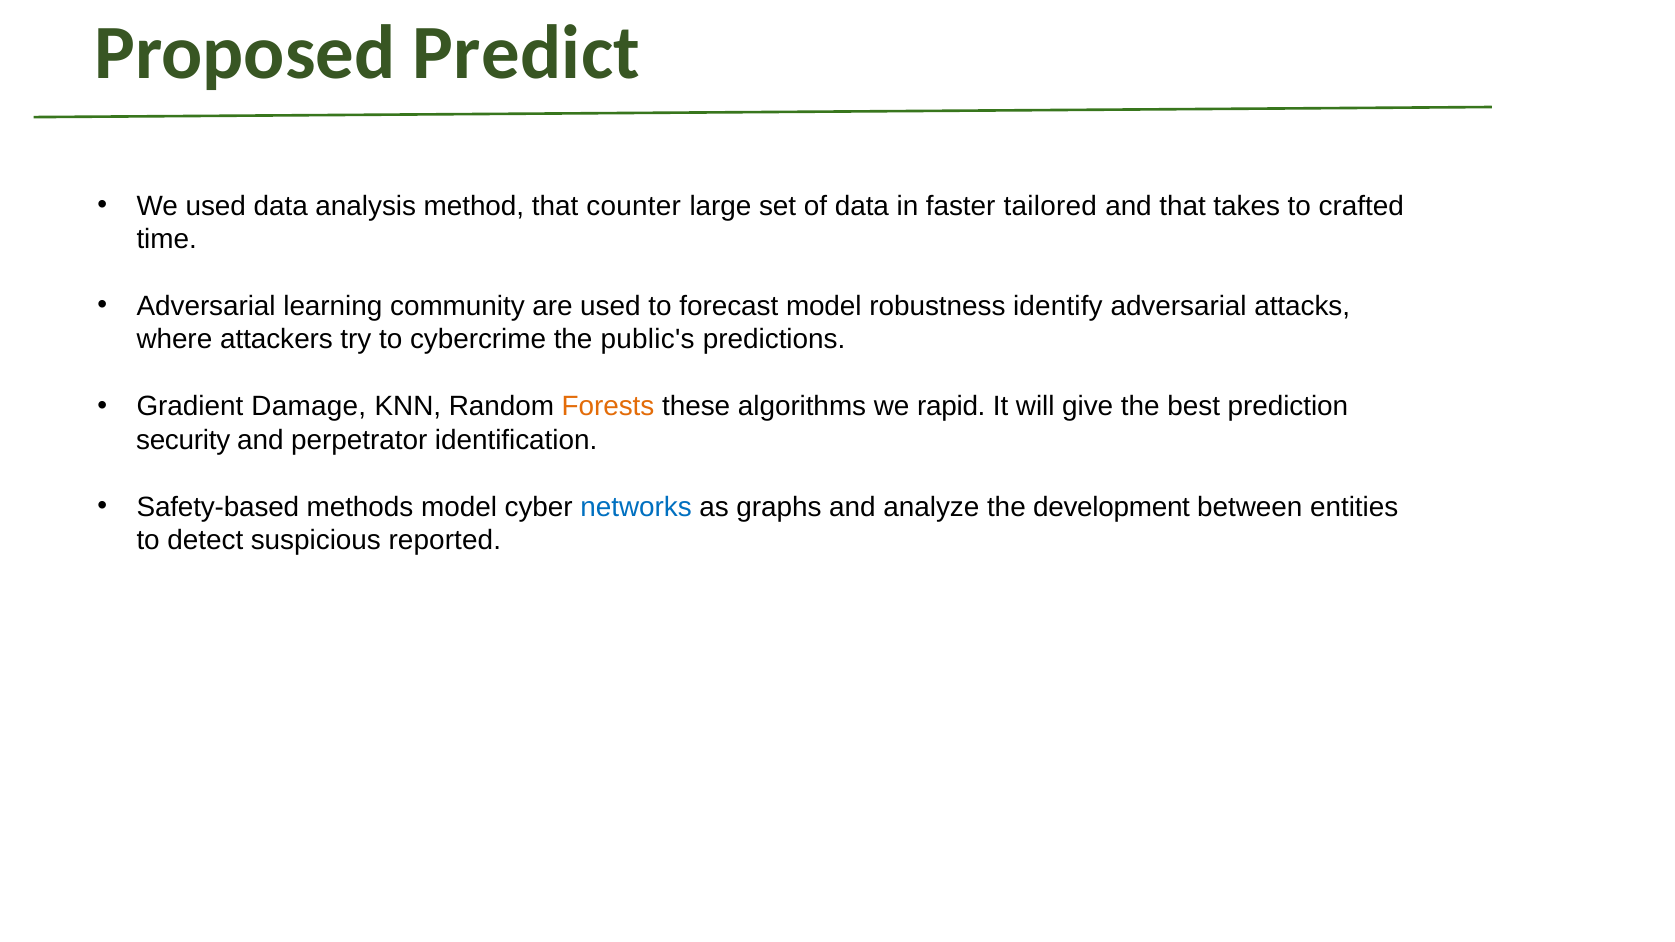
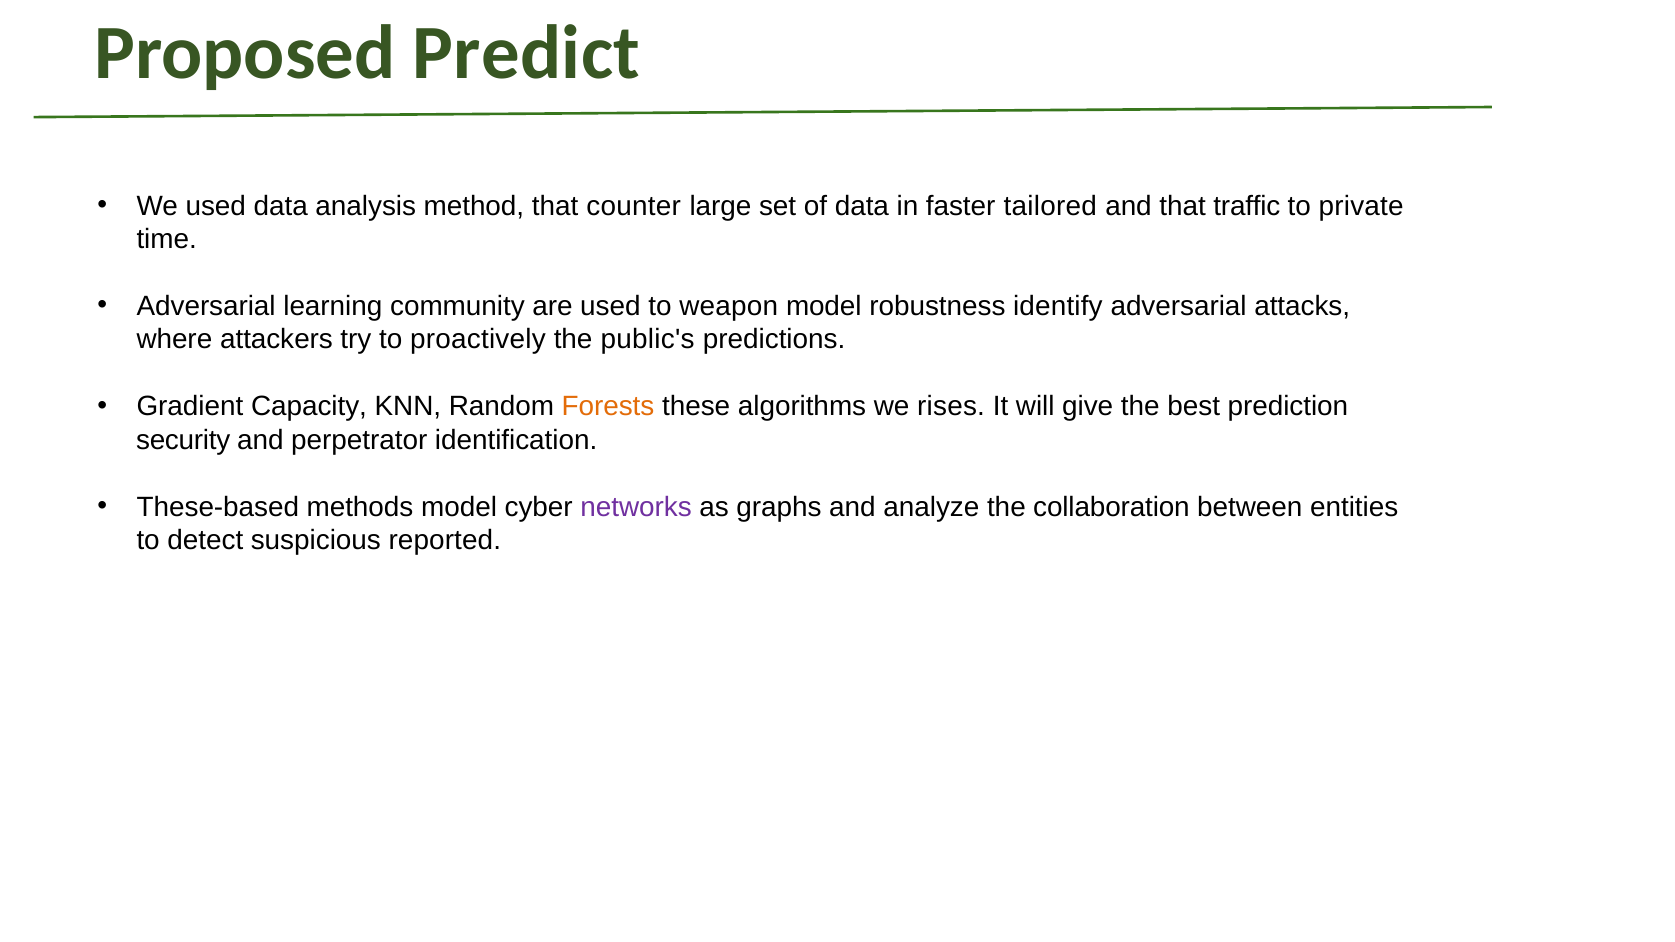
takes: takes -> traffic (1247, 206)
crafted: crafted -> private (1361, 206)
forecast: forecast -> weapon (729, 306)
cybercrime: cybercrime -> proactively (478, 340)
Damage: Damage -> Capacity (309, 407)
rapid: rapid -> rises (951, 407)
Safety-based: Safety-based -> These-based (218, 507)
networks colour: blue -> purple (636, 507)
development: development -> collaboration (1111, 507)
